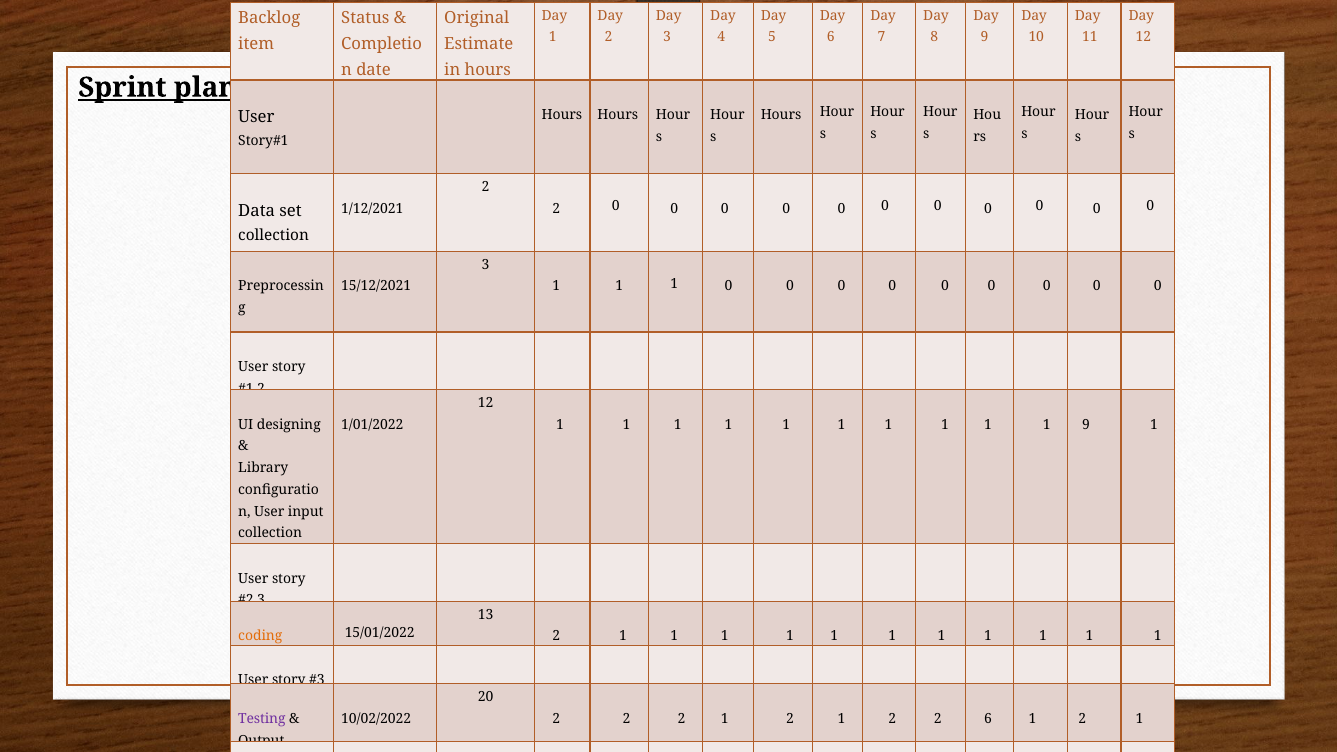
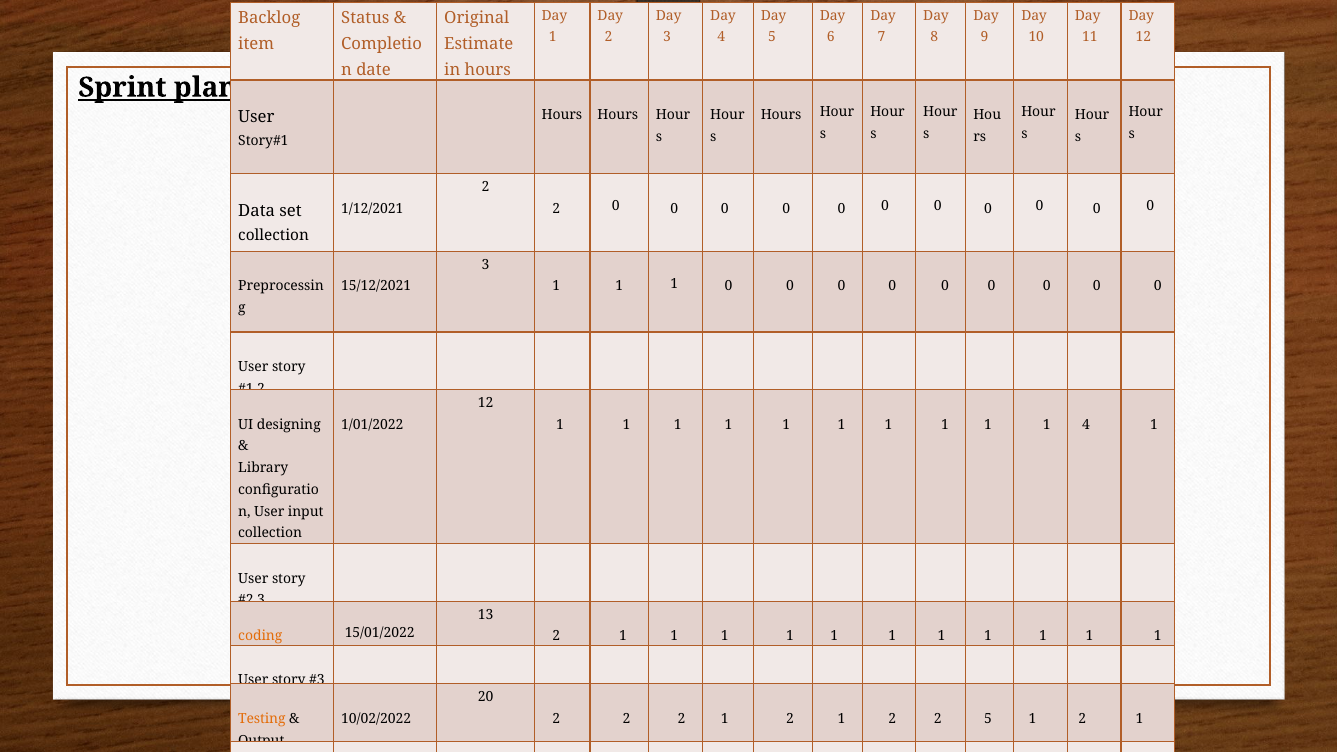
1 9: 9 -> 4 (1086, 425)
Testing colour: purple -> orange (262, 719)
2 6: 6 -> 5 (988, 719)
